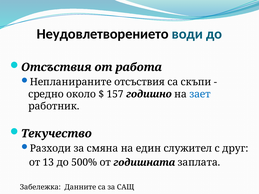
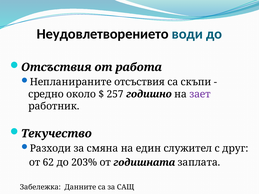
157: 157 -> 257 (115, 94)
зает colour: blue -> purple (200, 94)
13: 13 -> 62 (48, 163)
500%: 500% -> 203% (84, 163)
